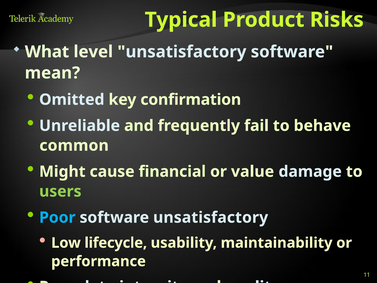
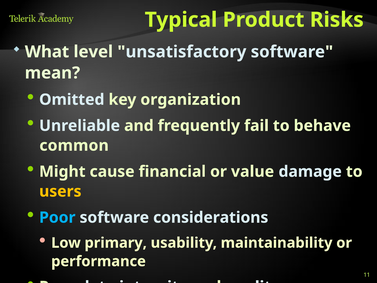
confirmation: confirmation -> organization (191, 100)
users colour: light green -> yellow (60, 191)
software unsatisfactory: unsatisfactory -> considerations (211, 217)
lifecycle: lifecycle -> primary (116, 243)
